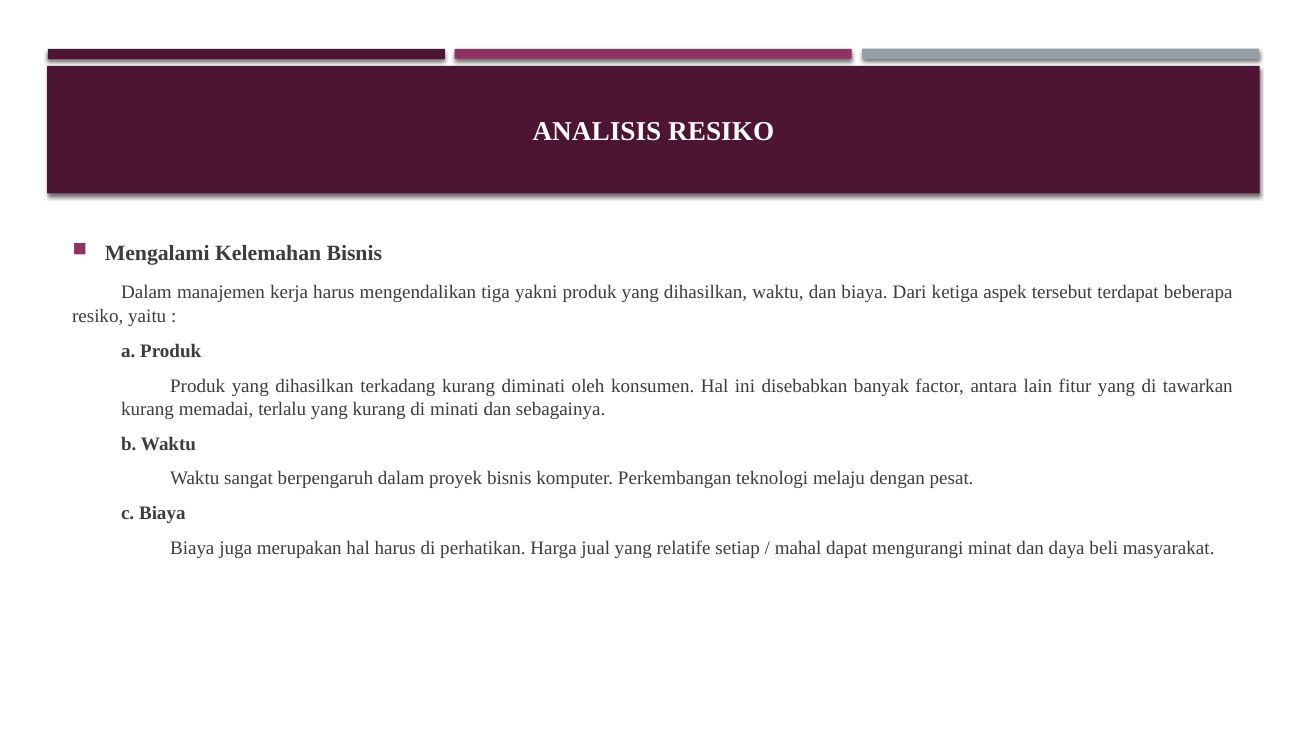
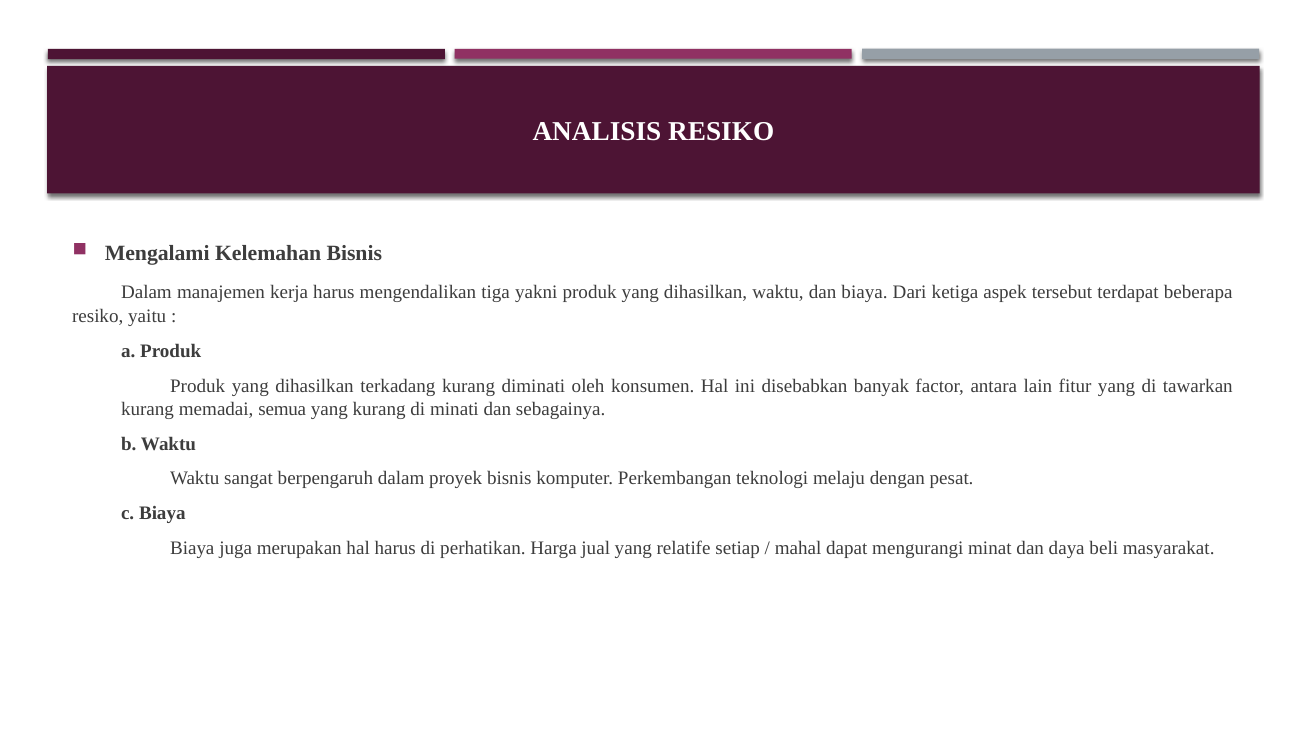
terlalu: terlalu -> semua (282, 409)
